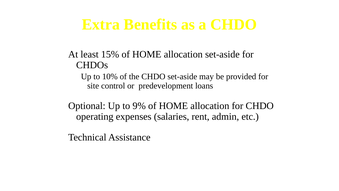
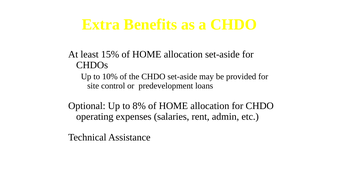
9%: 9% -> 8% (139, 106)
